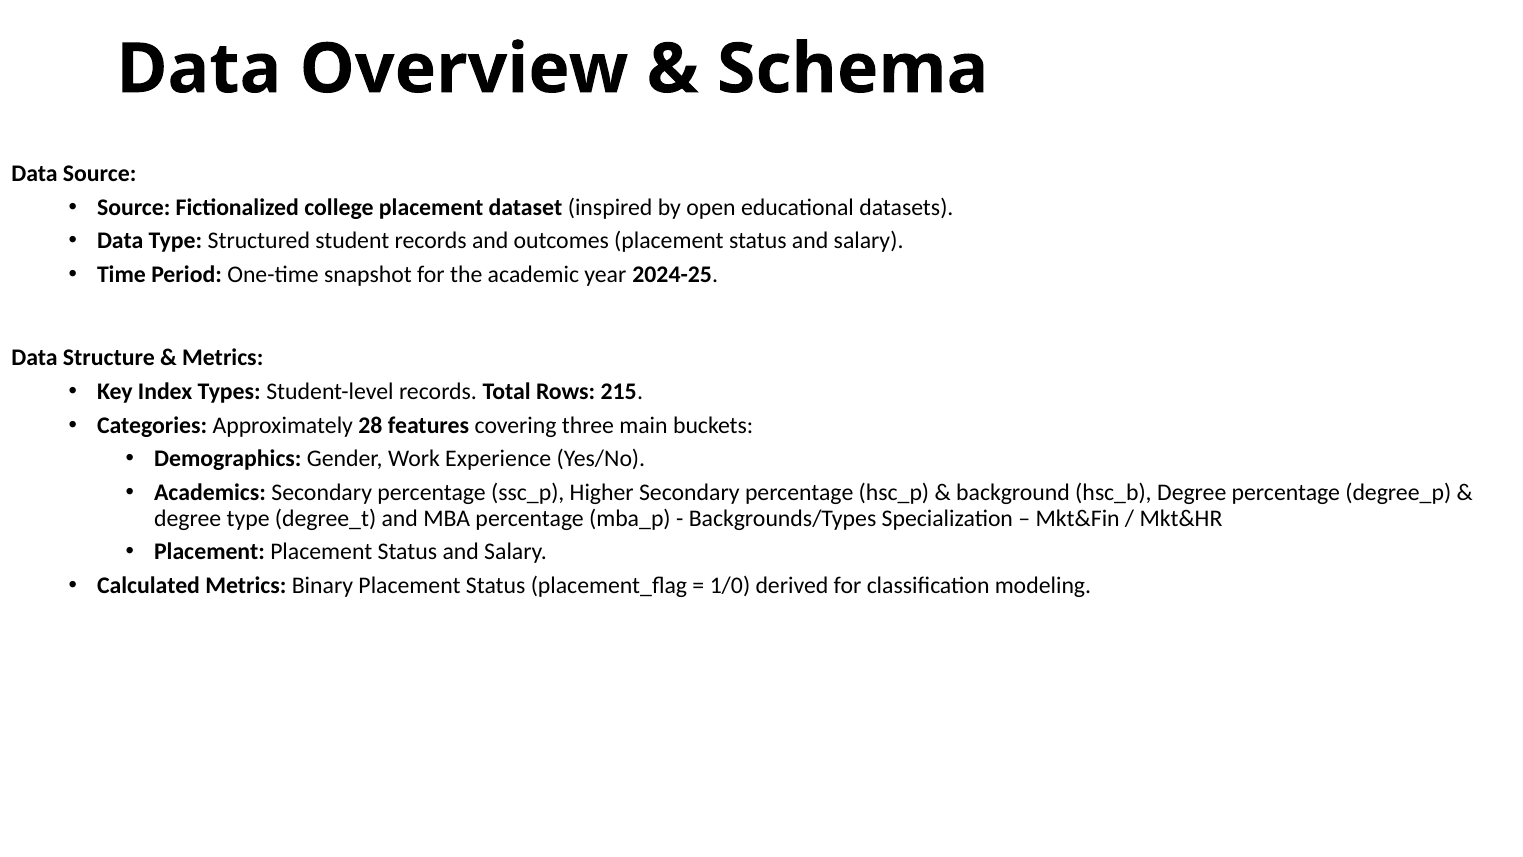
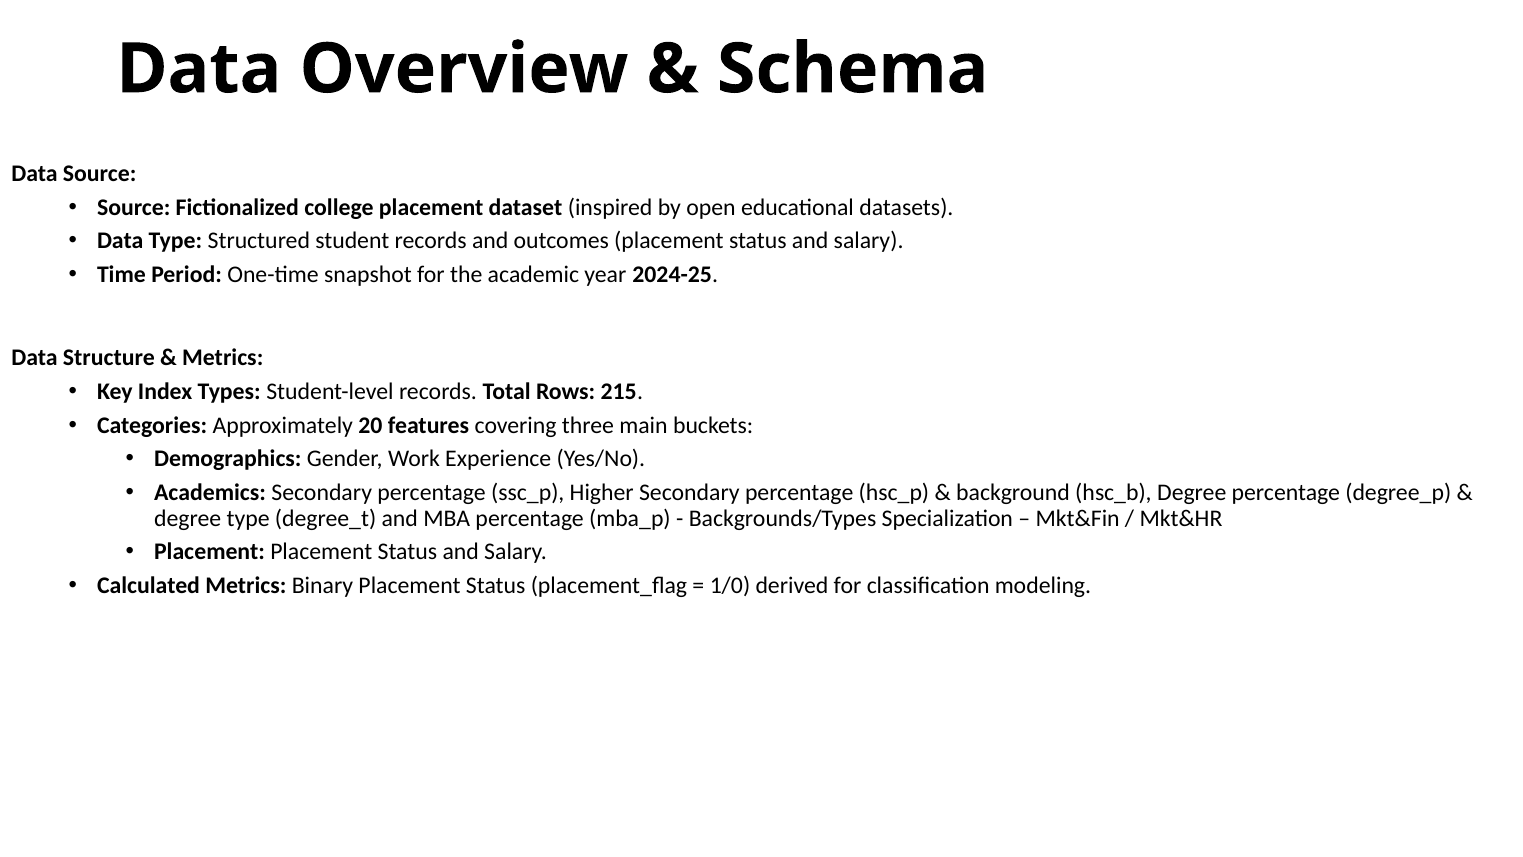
28: 28 -> 20 (370, 425)
